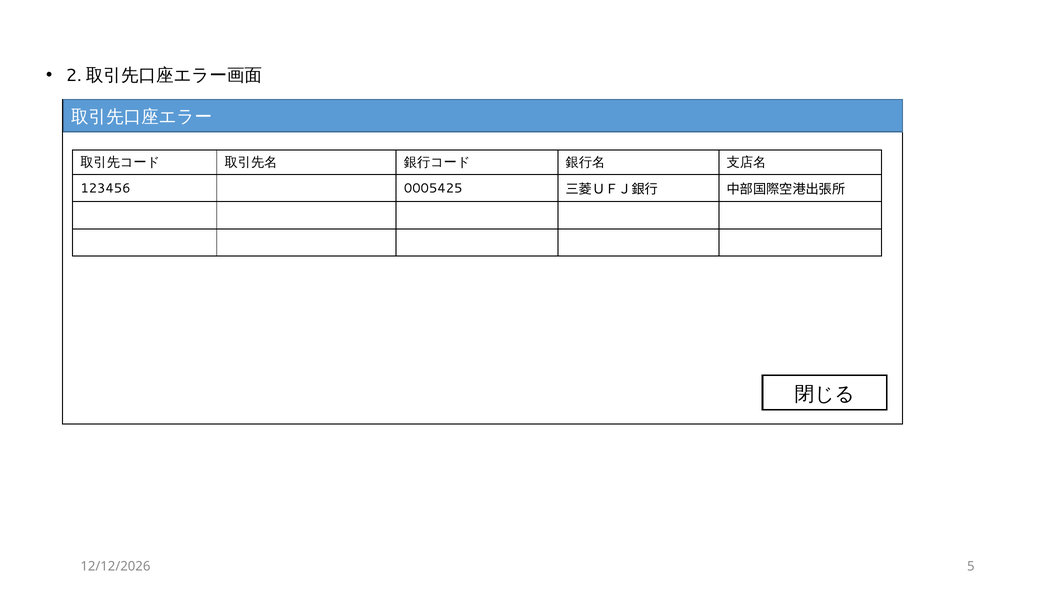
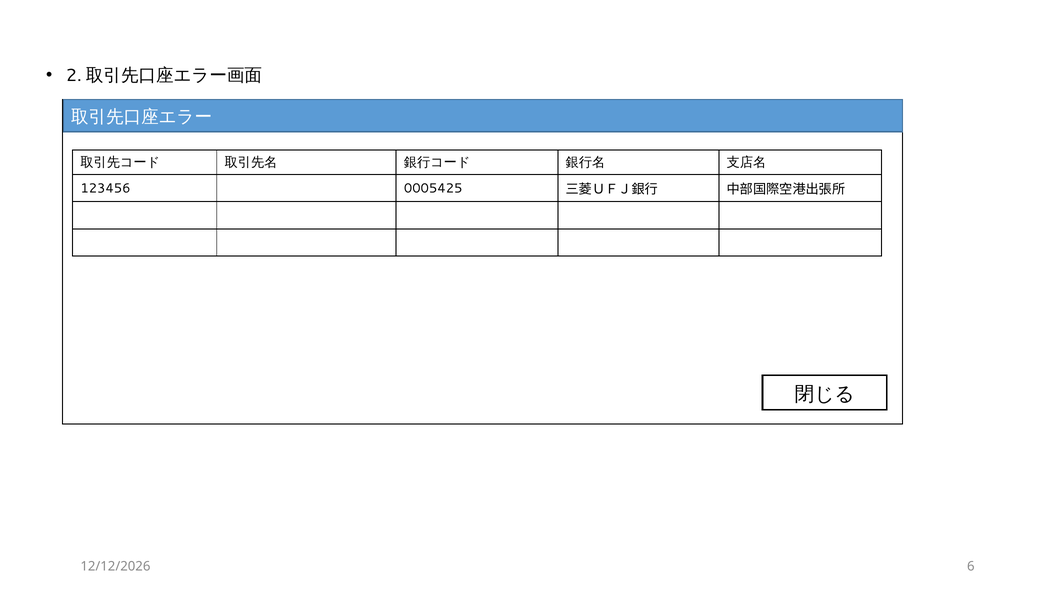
5: 5 -> 6 (971, 566)
